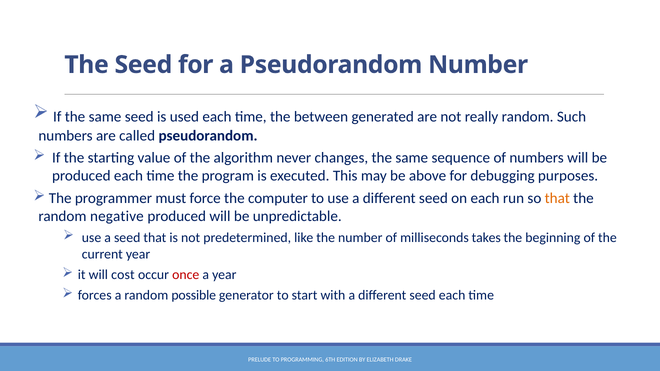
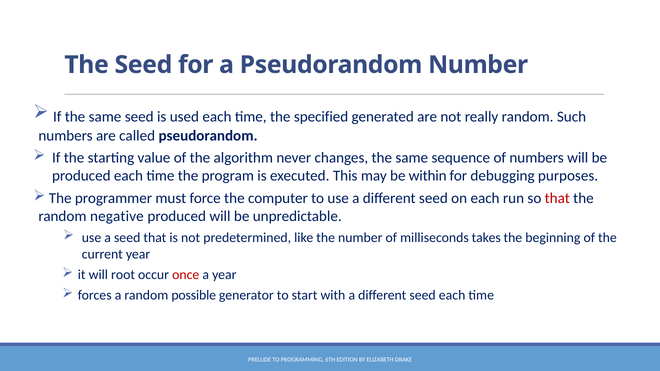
between: between -> specified (321, 117)
above: above -> within (428, 176)
that colour: orange -> red (557, 198)
cost: cost -> root (123, 275)
